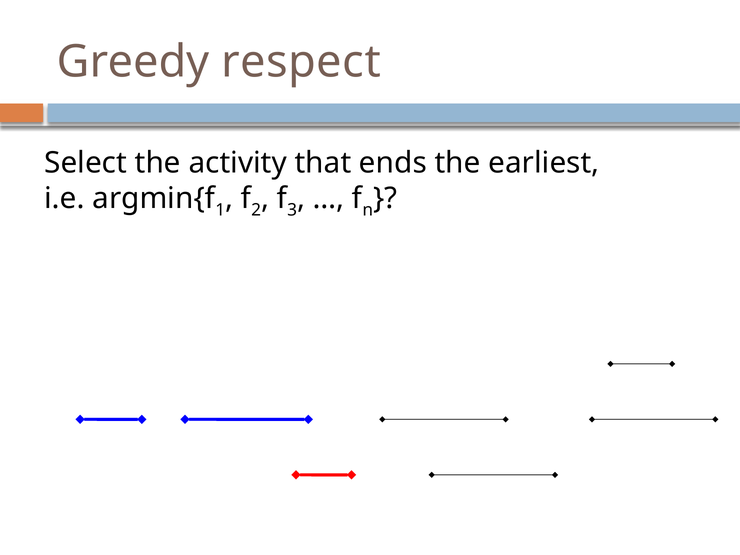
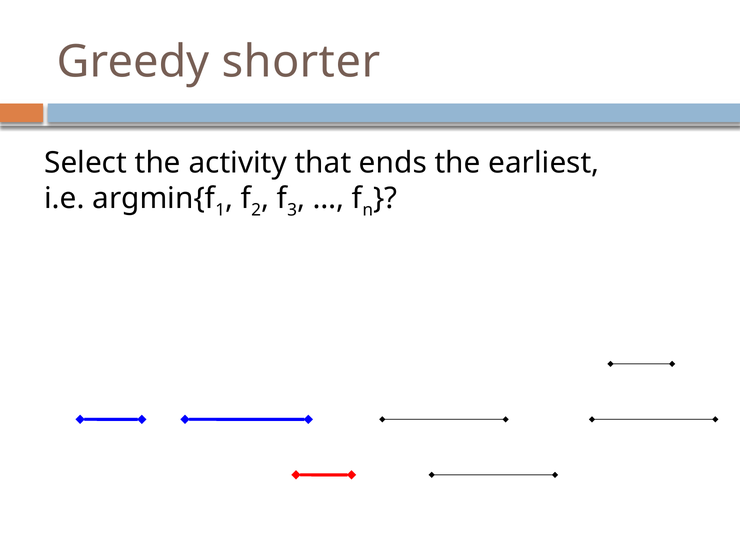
respect: respect -> shorter (301, 62)
